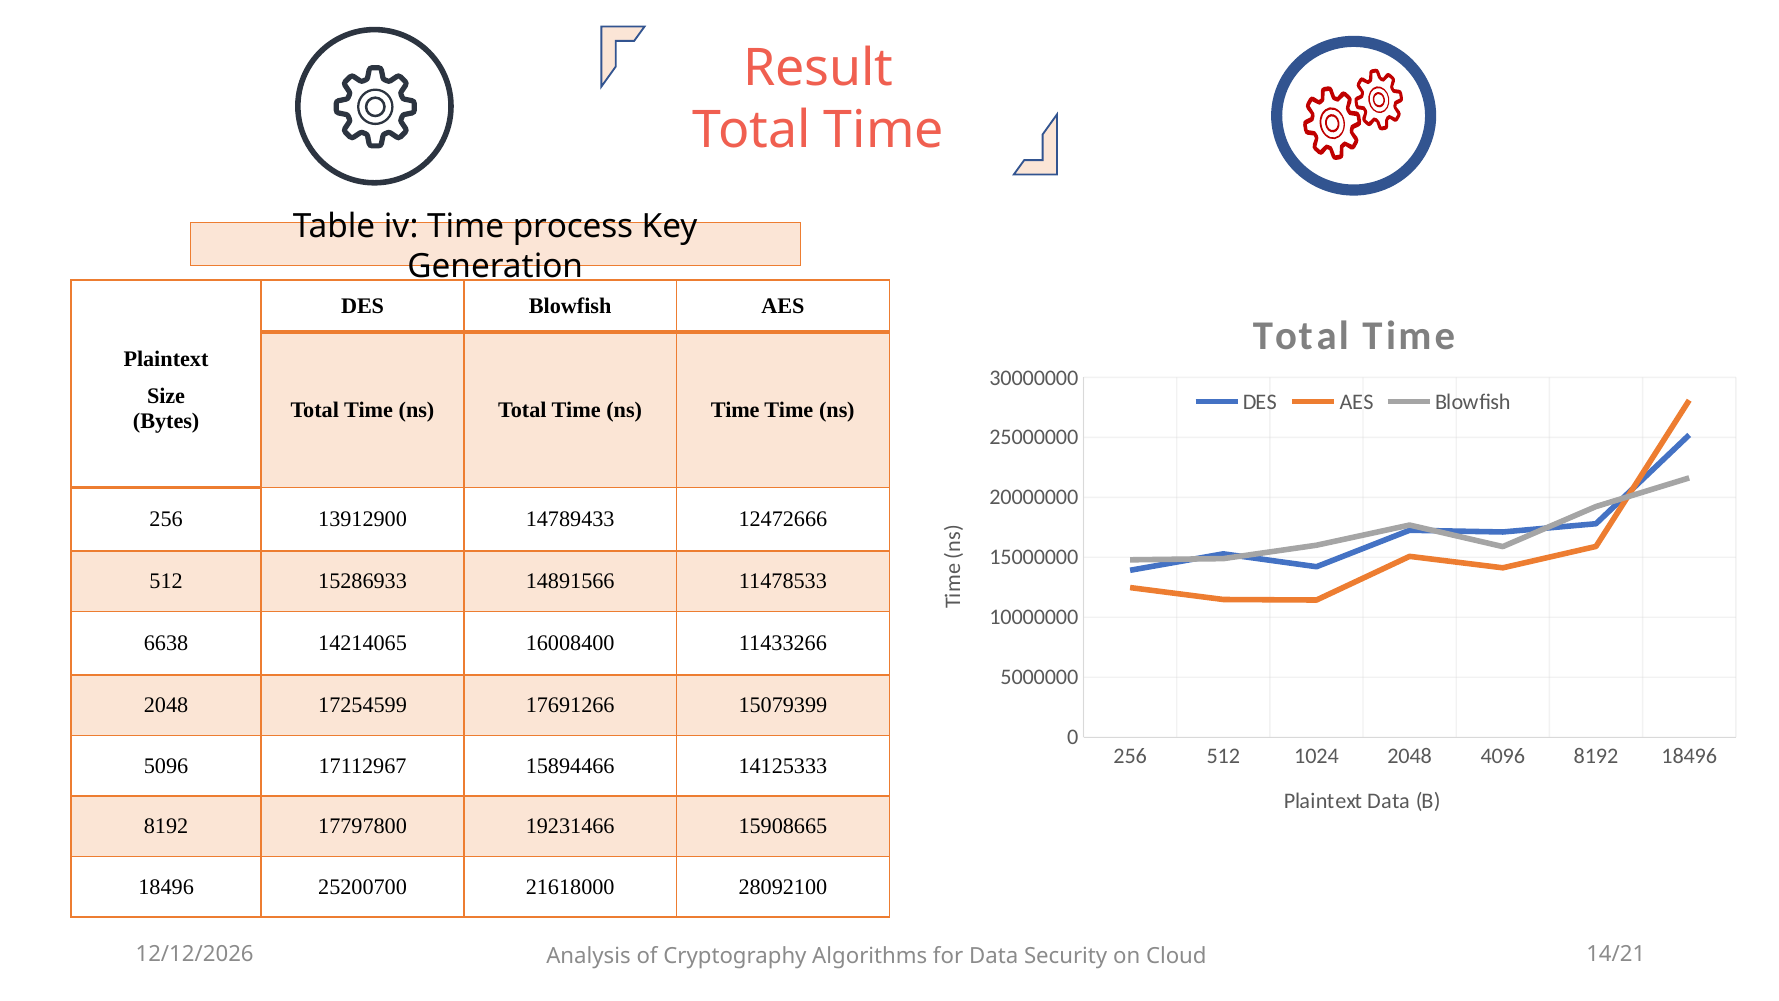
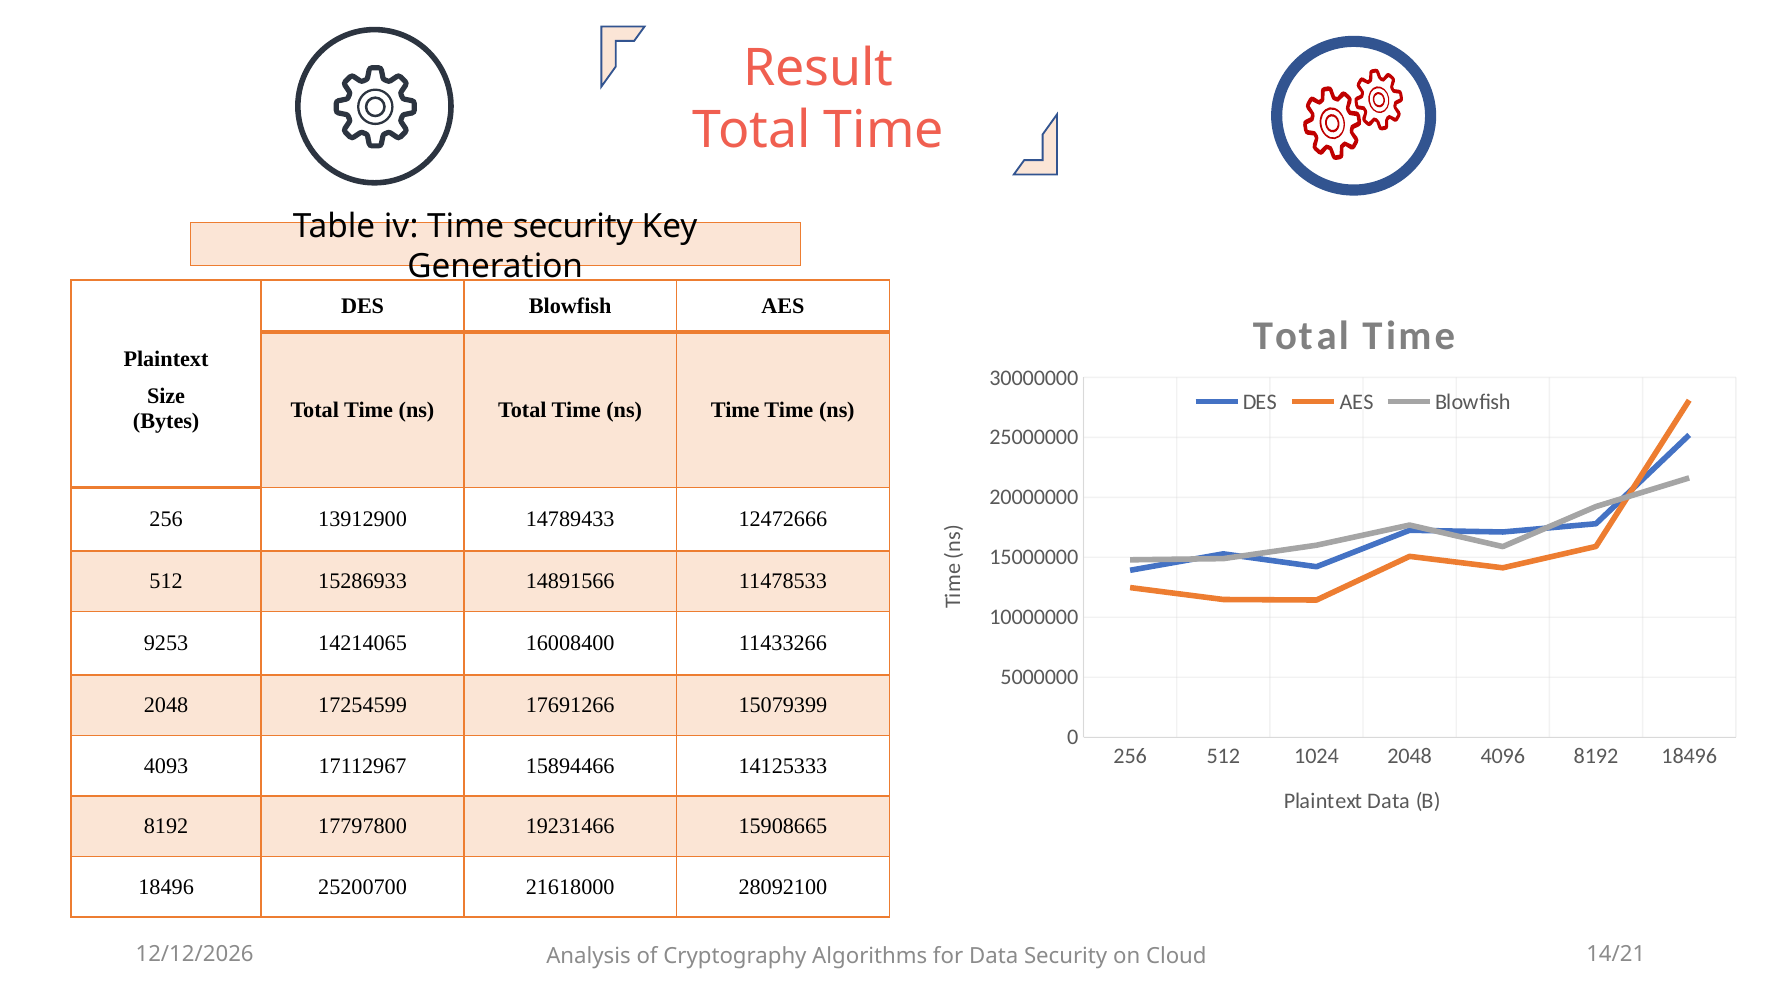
Time process: process -> security (573, 226)
6638: 6638 -> 9253 (166, 643)
5096: 5096 -> 4093 (166, 766)
